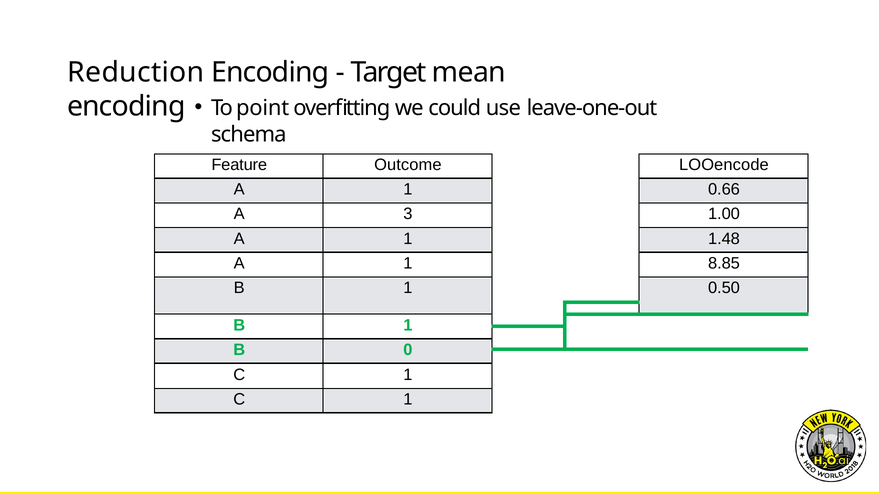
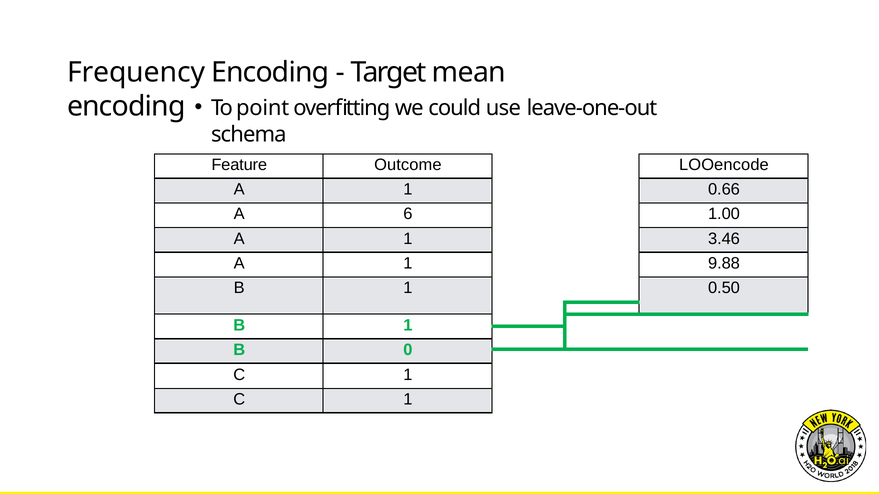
Reduction: Reduction -> Frequency (136, 72)
3: 3 -> 6 (408, 214)
1.48: 1.48 -> 3.46 (724, 239)
8.85: 8.85 -> 9.88 (724, 264)
